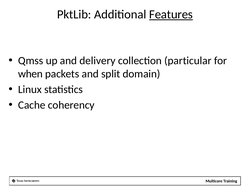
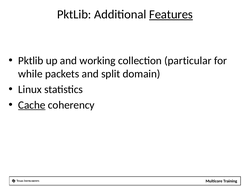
Qmss: Qmss -> Pktlib (31, 61)
delivery: delivery -> working (98, 61)
when: when -> while (30, 74)
Cache underline: none -> present (32, 105)
